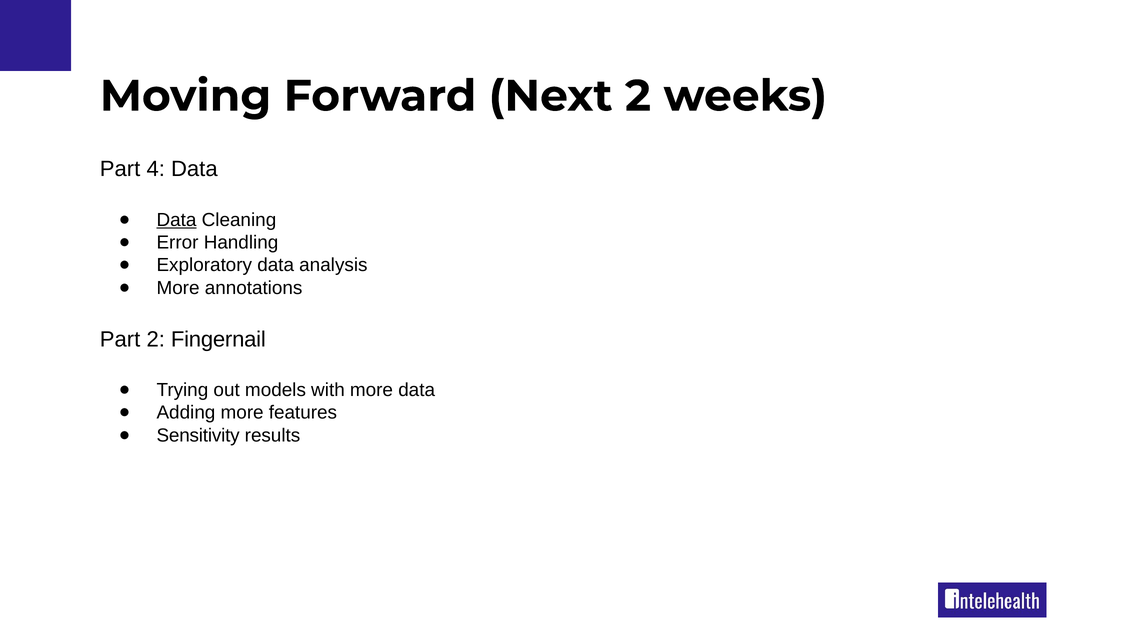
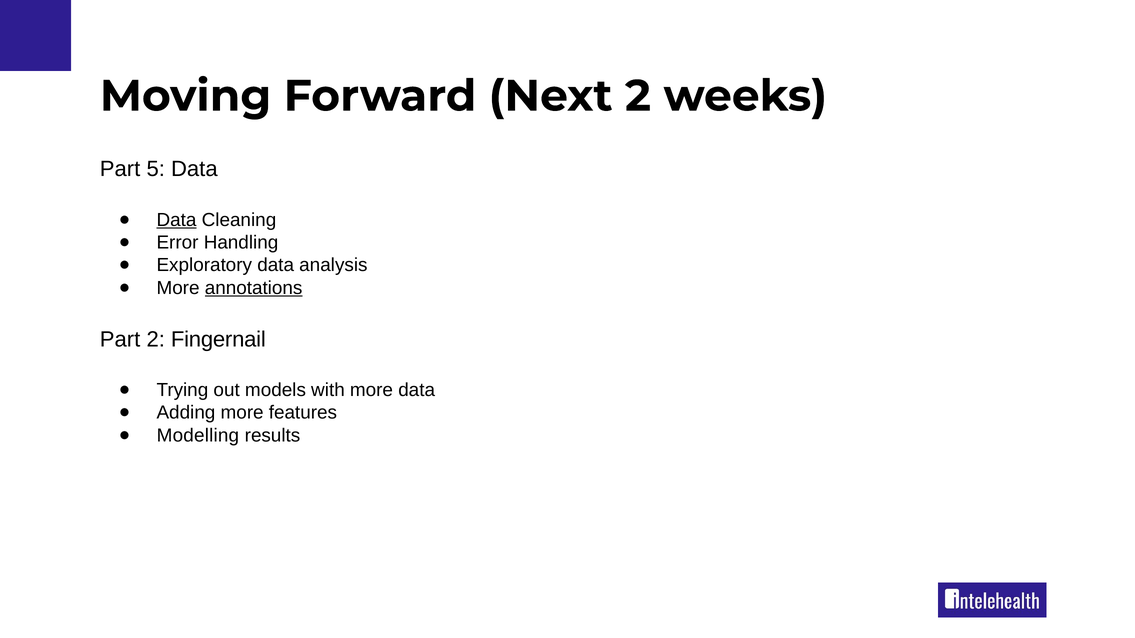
4: 4 -> 5 (156, 169)
annotations underline: none -> present (254, 288)
Sensitivity: Sensitivity -> Modelling (198, 436)
